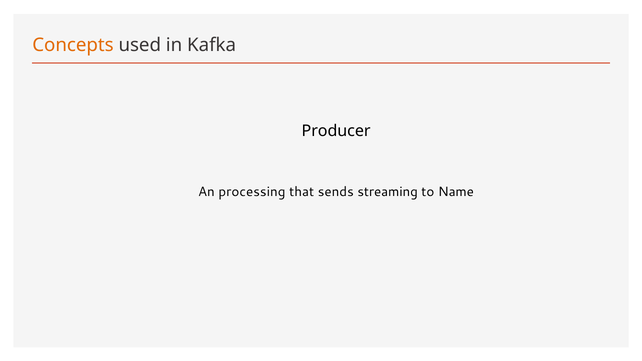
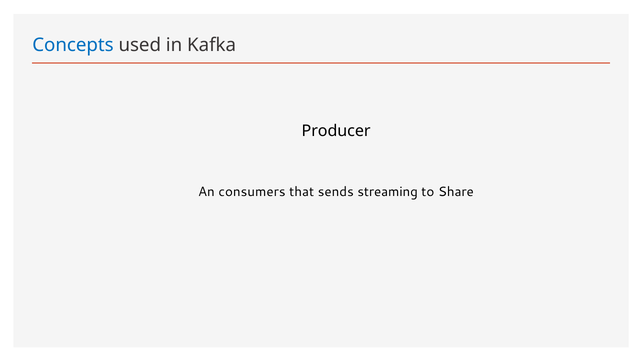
Concepts colour: orange -> blue (73, 45)
processing: processing -> consumers (252, 192)
Name: Name -> Share (456, 192)
